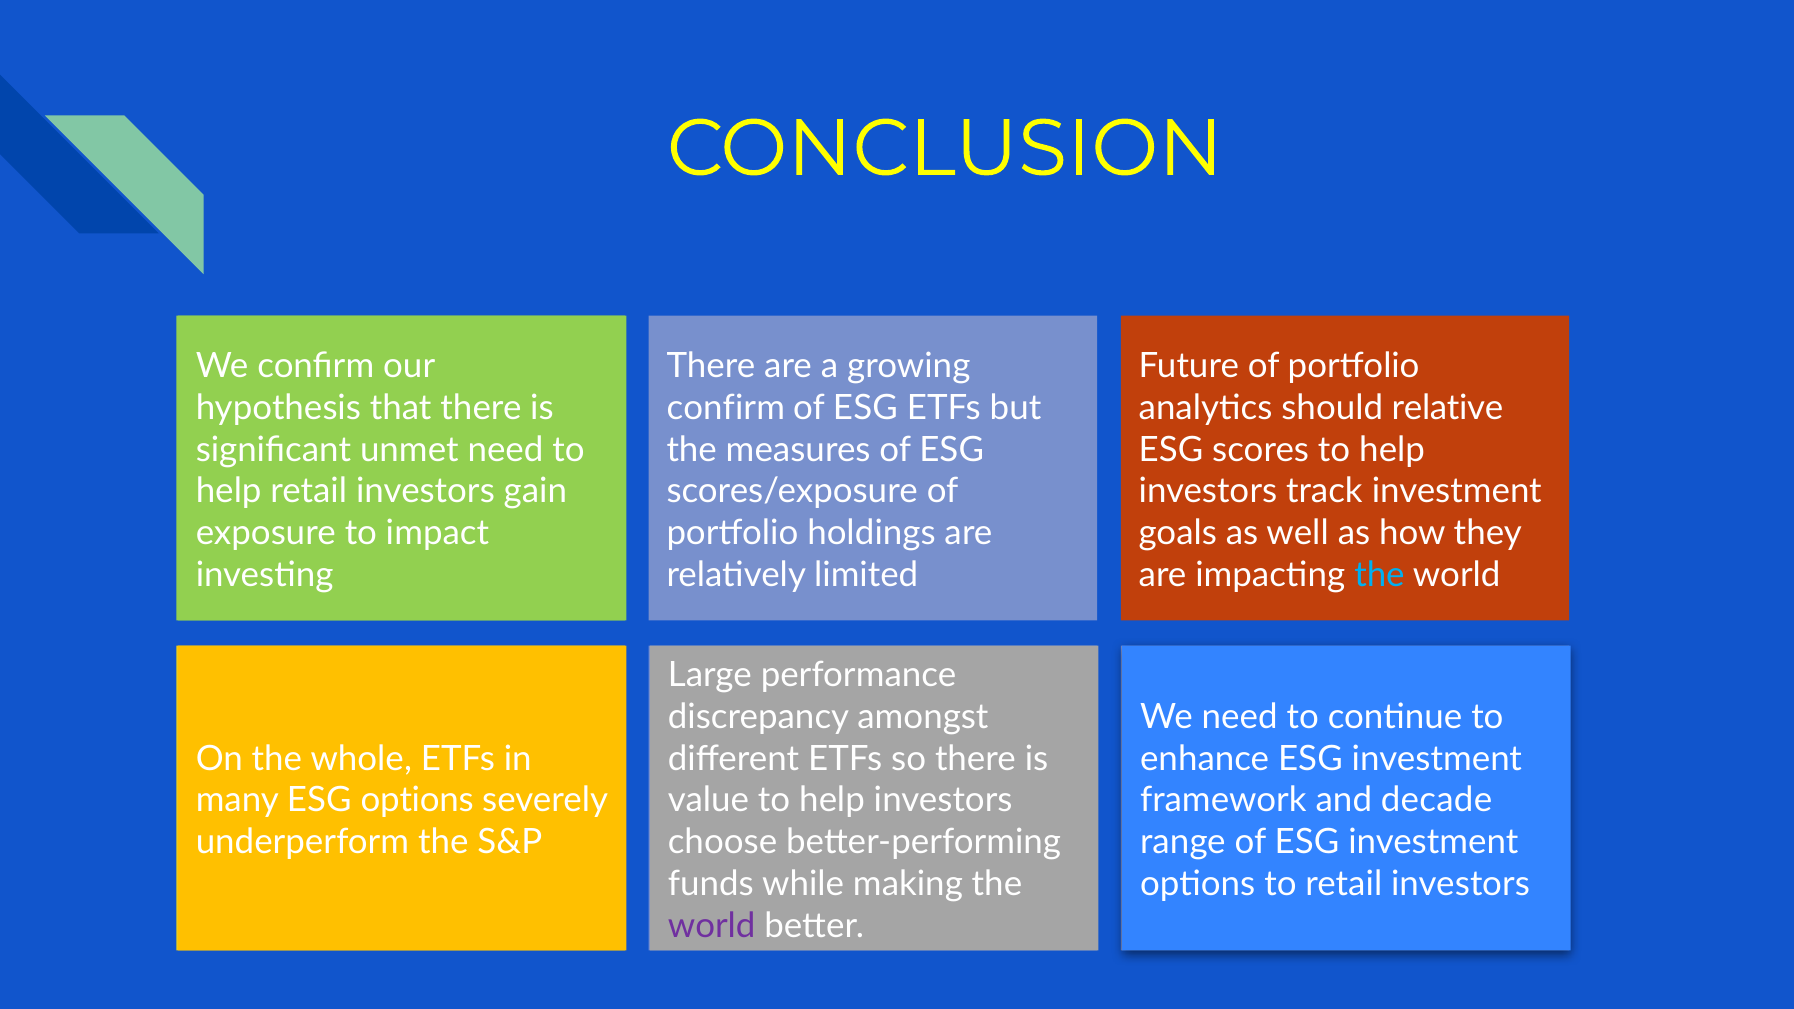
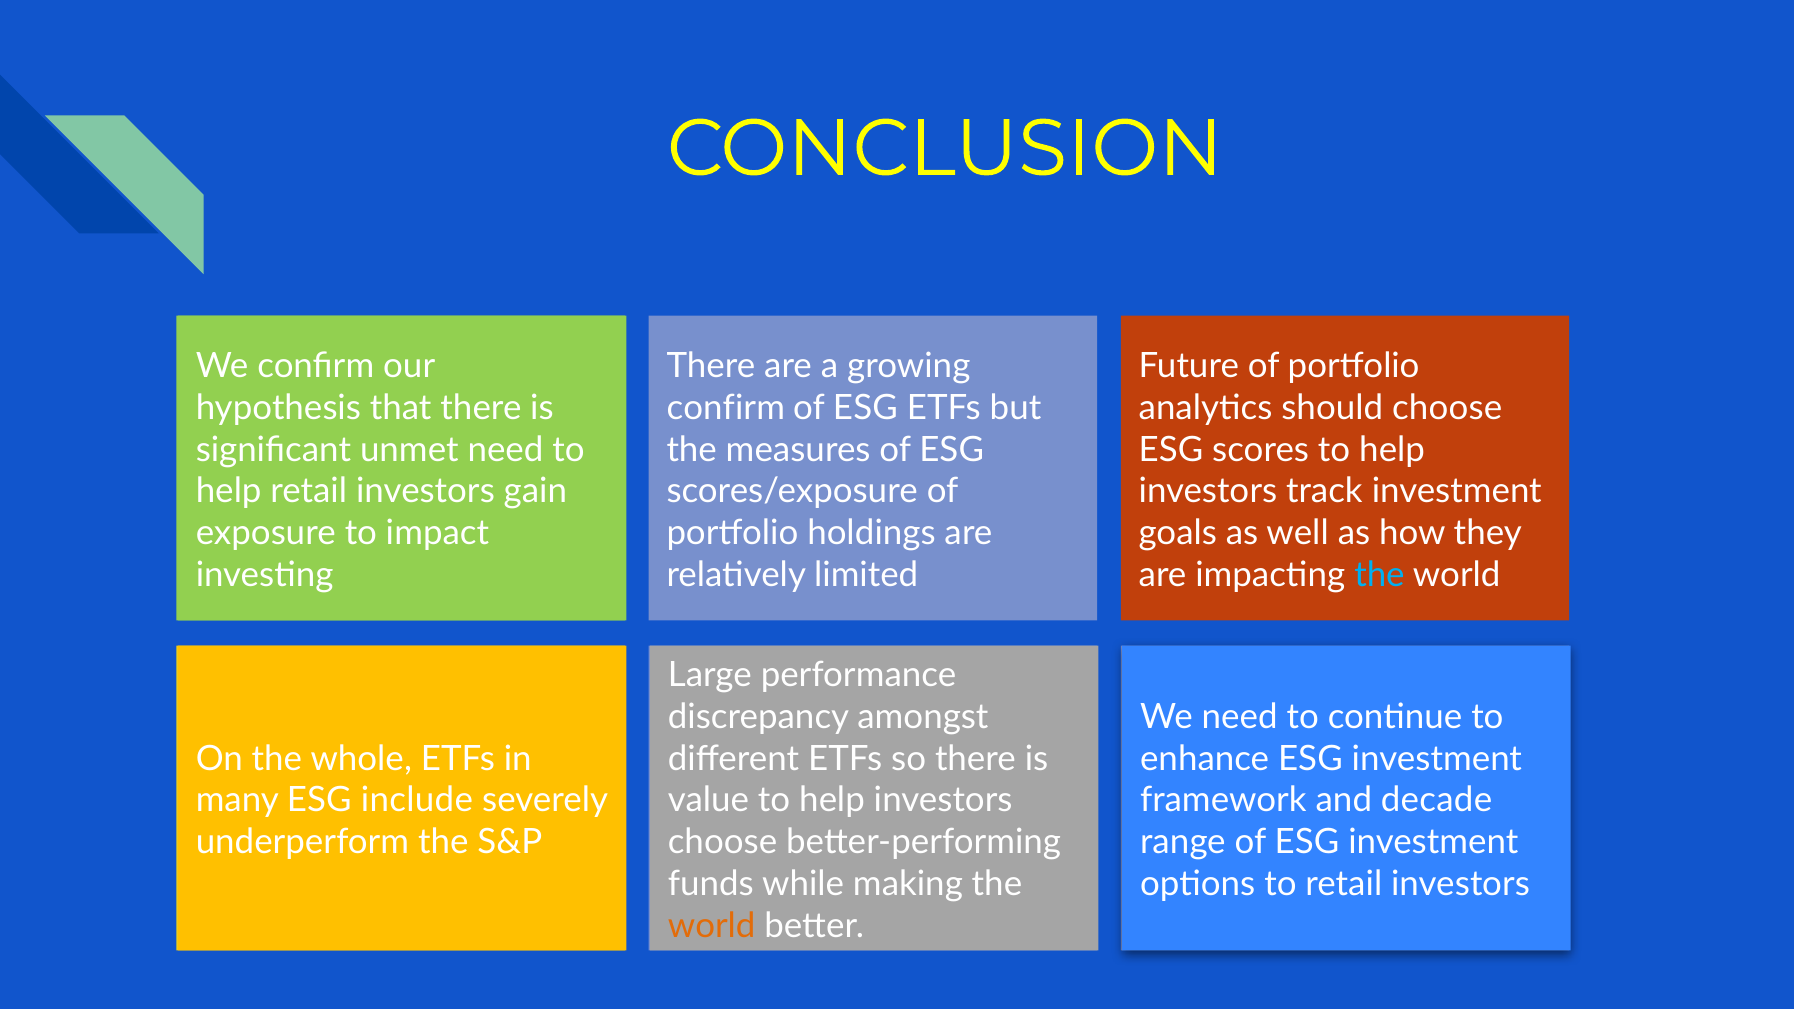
should relative: relative -> choose (1447, 408)
ESG options: options -> include (417, 801)
world colour: purple -> orange (712, 926)
